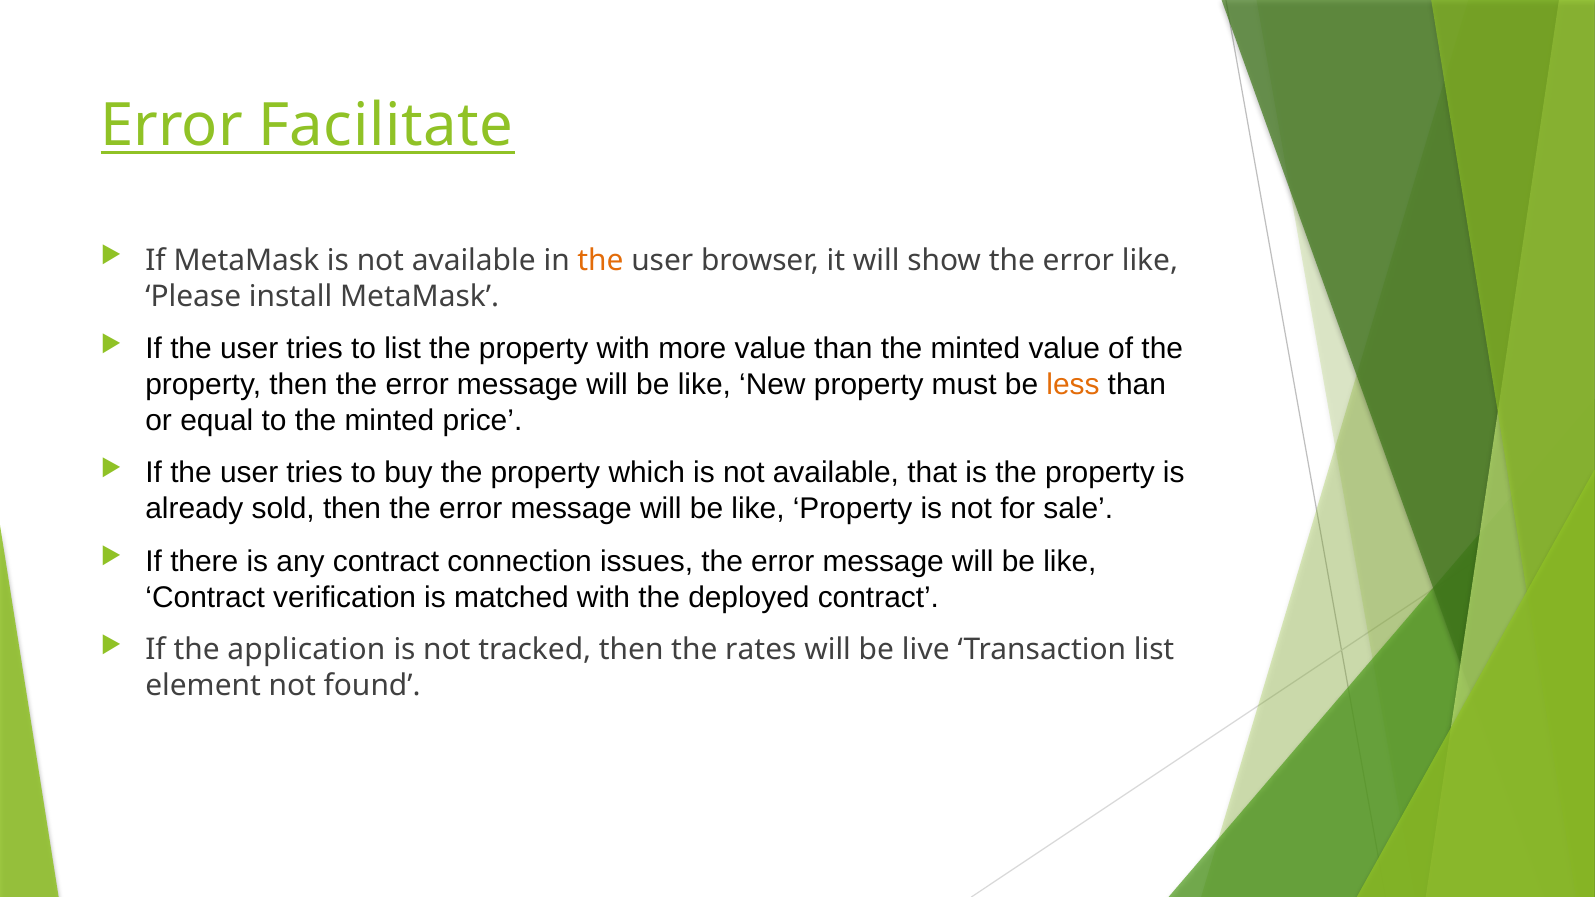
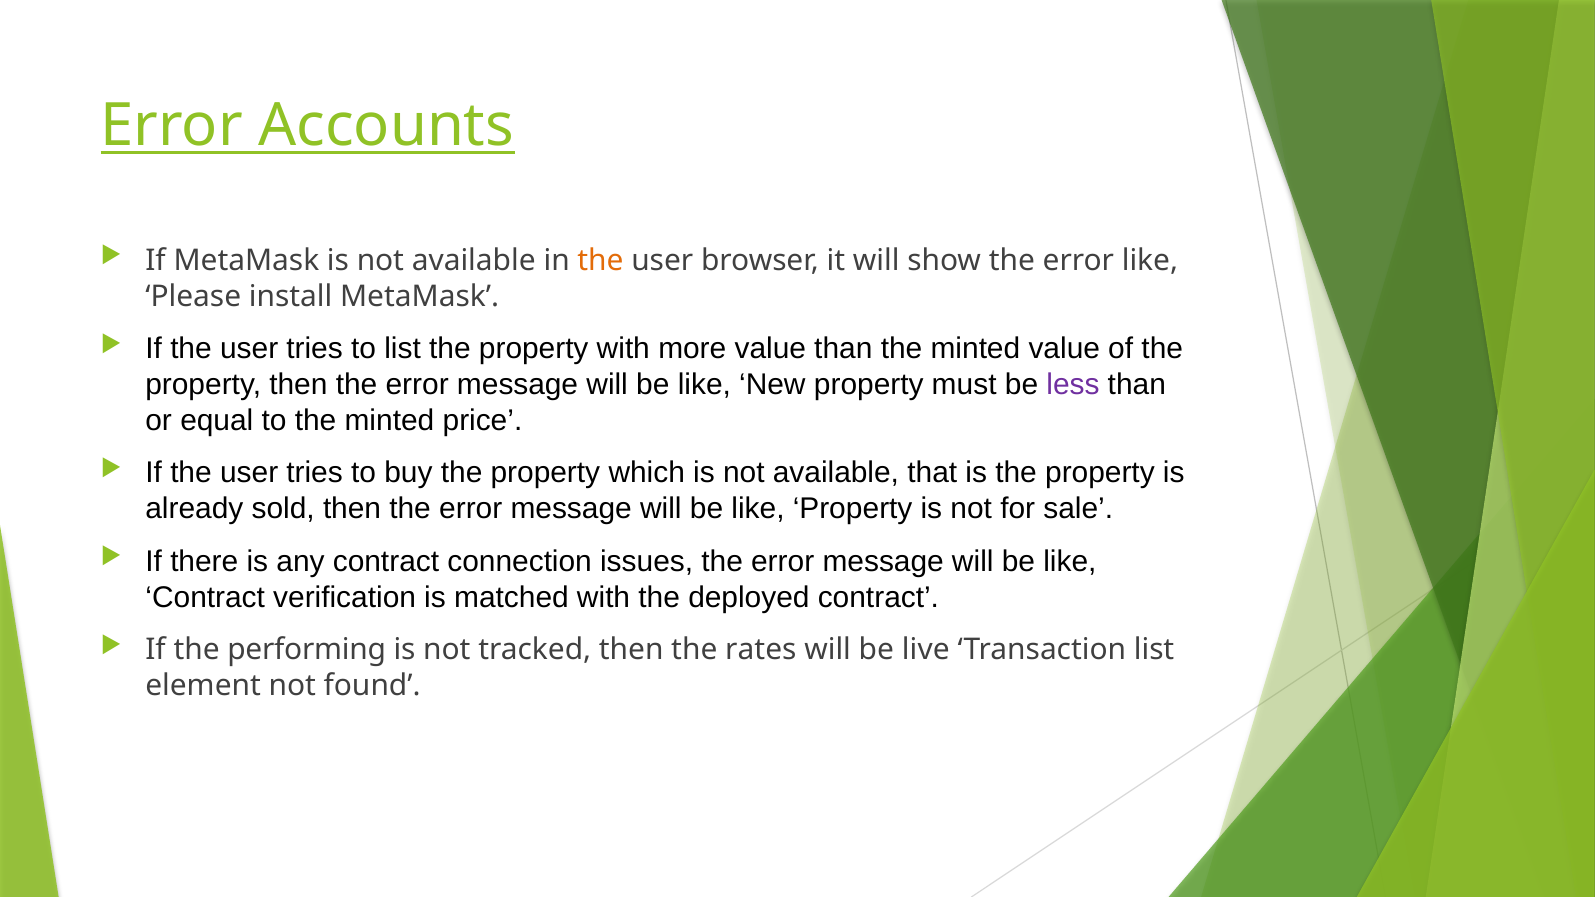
Facilitate: Facilitate -> Accounts (386, 126)
less colour: orange -> purple (1073, 385)
application: application -> performing (307, 650)
